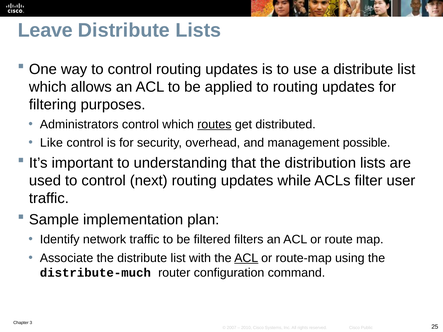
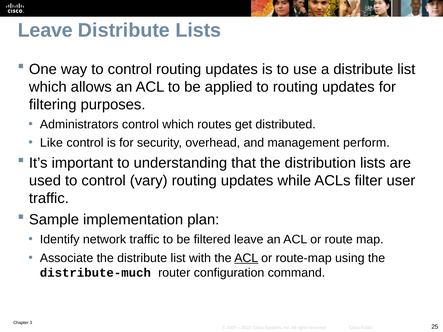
routes underline: present -> none (214, 124)
possible: possible -> perform (366, 143)
next: next -> vary (149, 181)
filtered filters: filters -> leave (249, 240)
